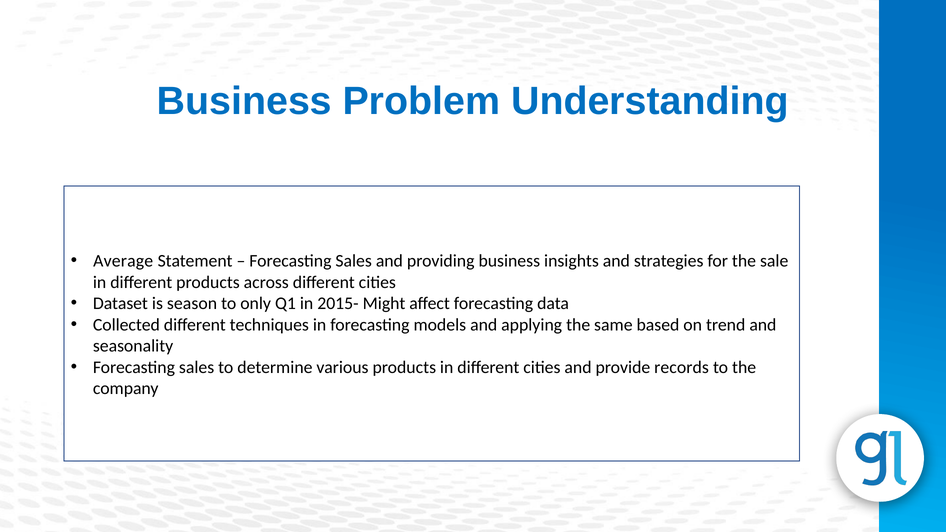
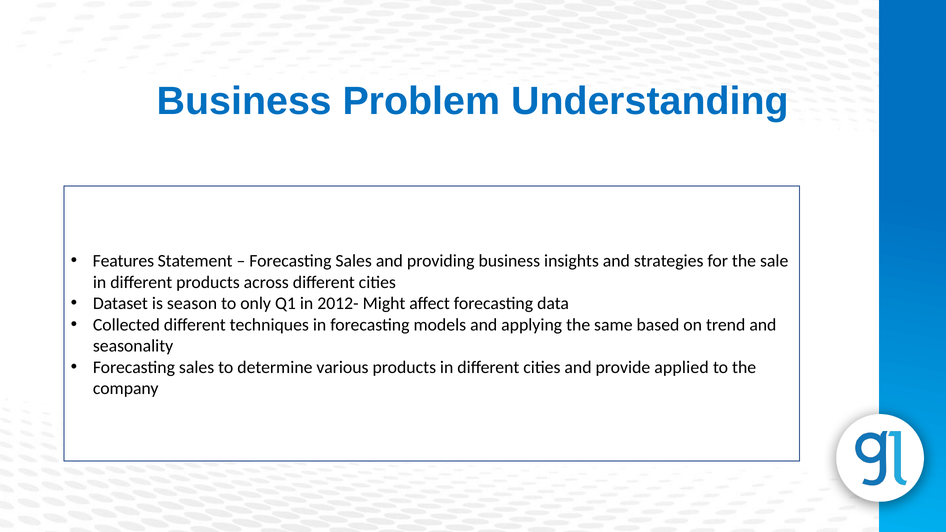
Average: Average -> Features (123, 261)
2015-: 2015- -> 2012- (338, 304)
records: records -> applied (682, 367)
